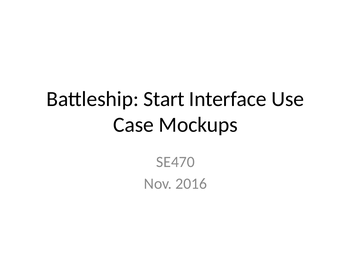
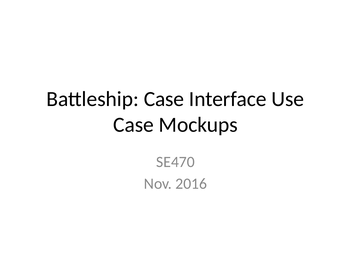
Battleship Start: Start -> Case (164, 99)
